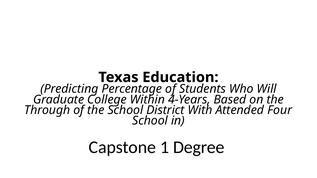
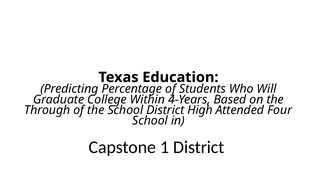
With: With -> High (200, 110)
1 Degree: Degree -> District (199, 148)
